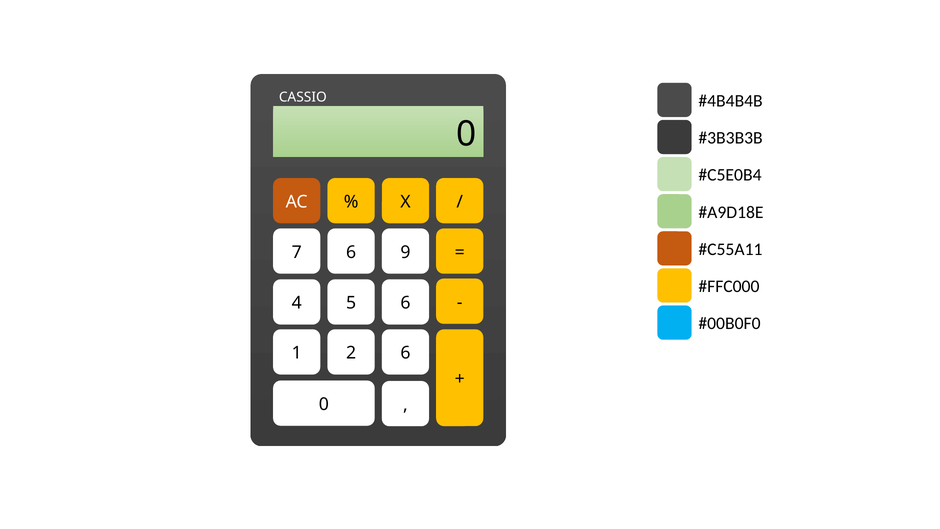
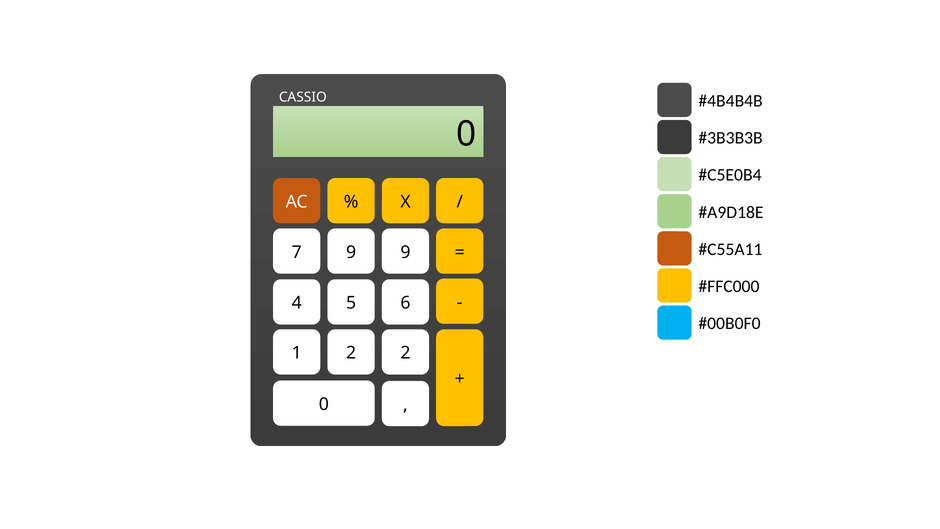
7 6: 6 -> 9 (351, 252)
2 6: 6 -> 2 (405, 353)
